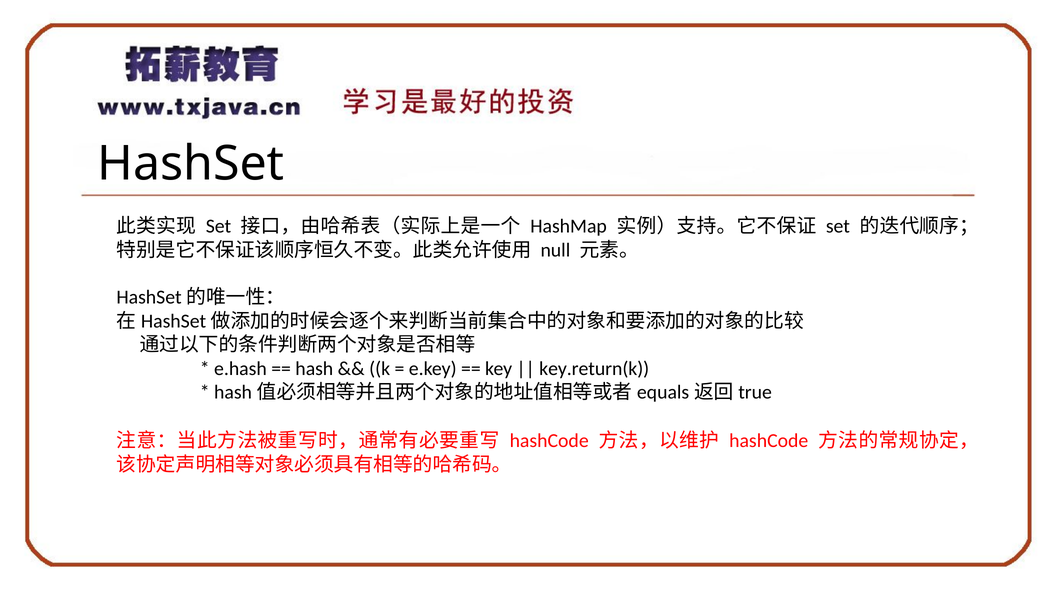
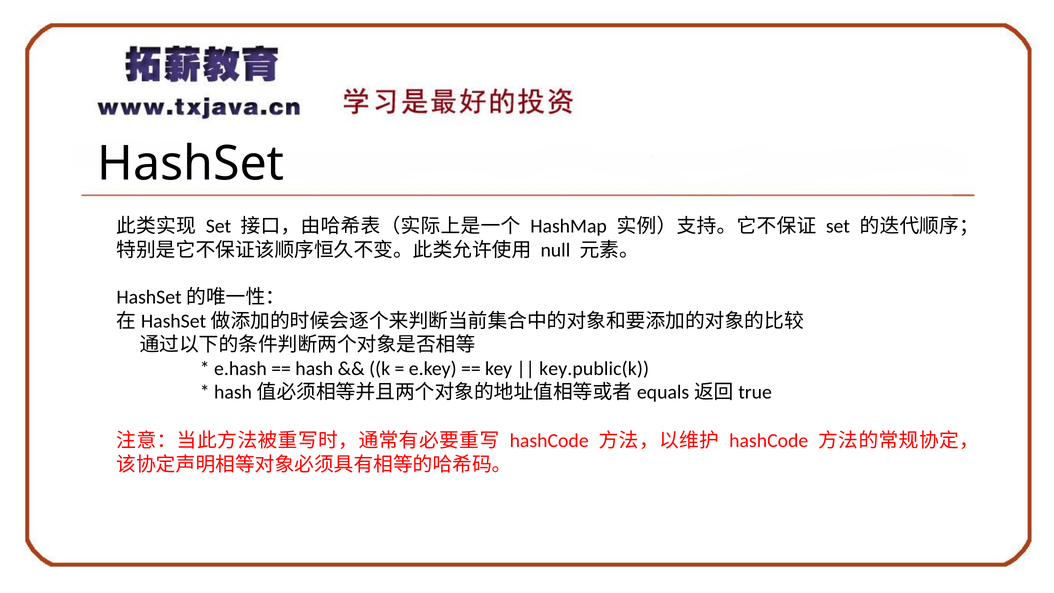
key.return(k: key.return(k -> key.public(k (594, 369)
